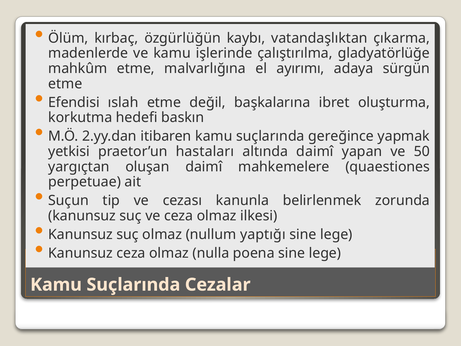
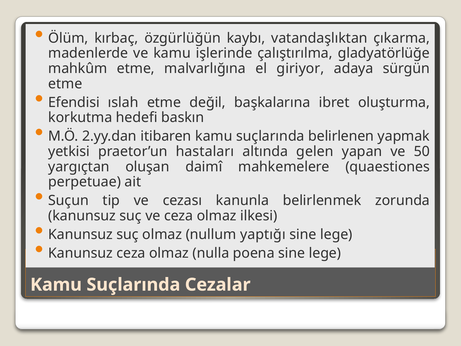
ayırımı: ayırımı -> giriyor (300, 68)
gereğince: gereğince -> belirlenen (341, 136)
altında daimî: daimî -> gelen (315, 151)
